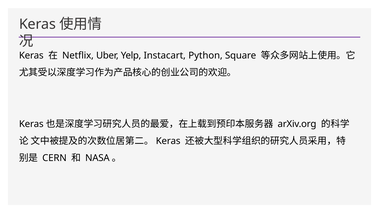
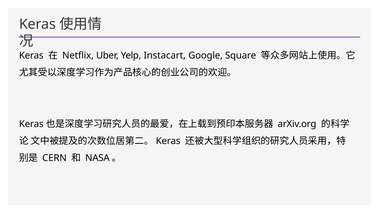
Python: Python -> Google (206, 56)
